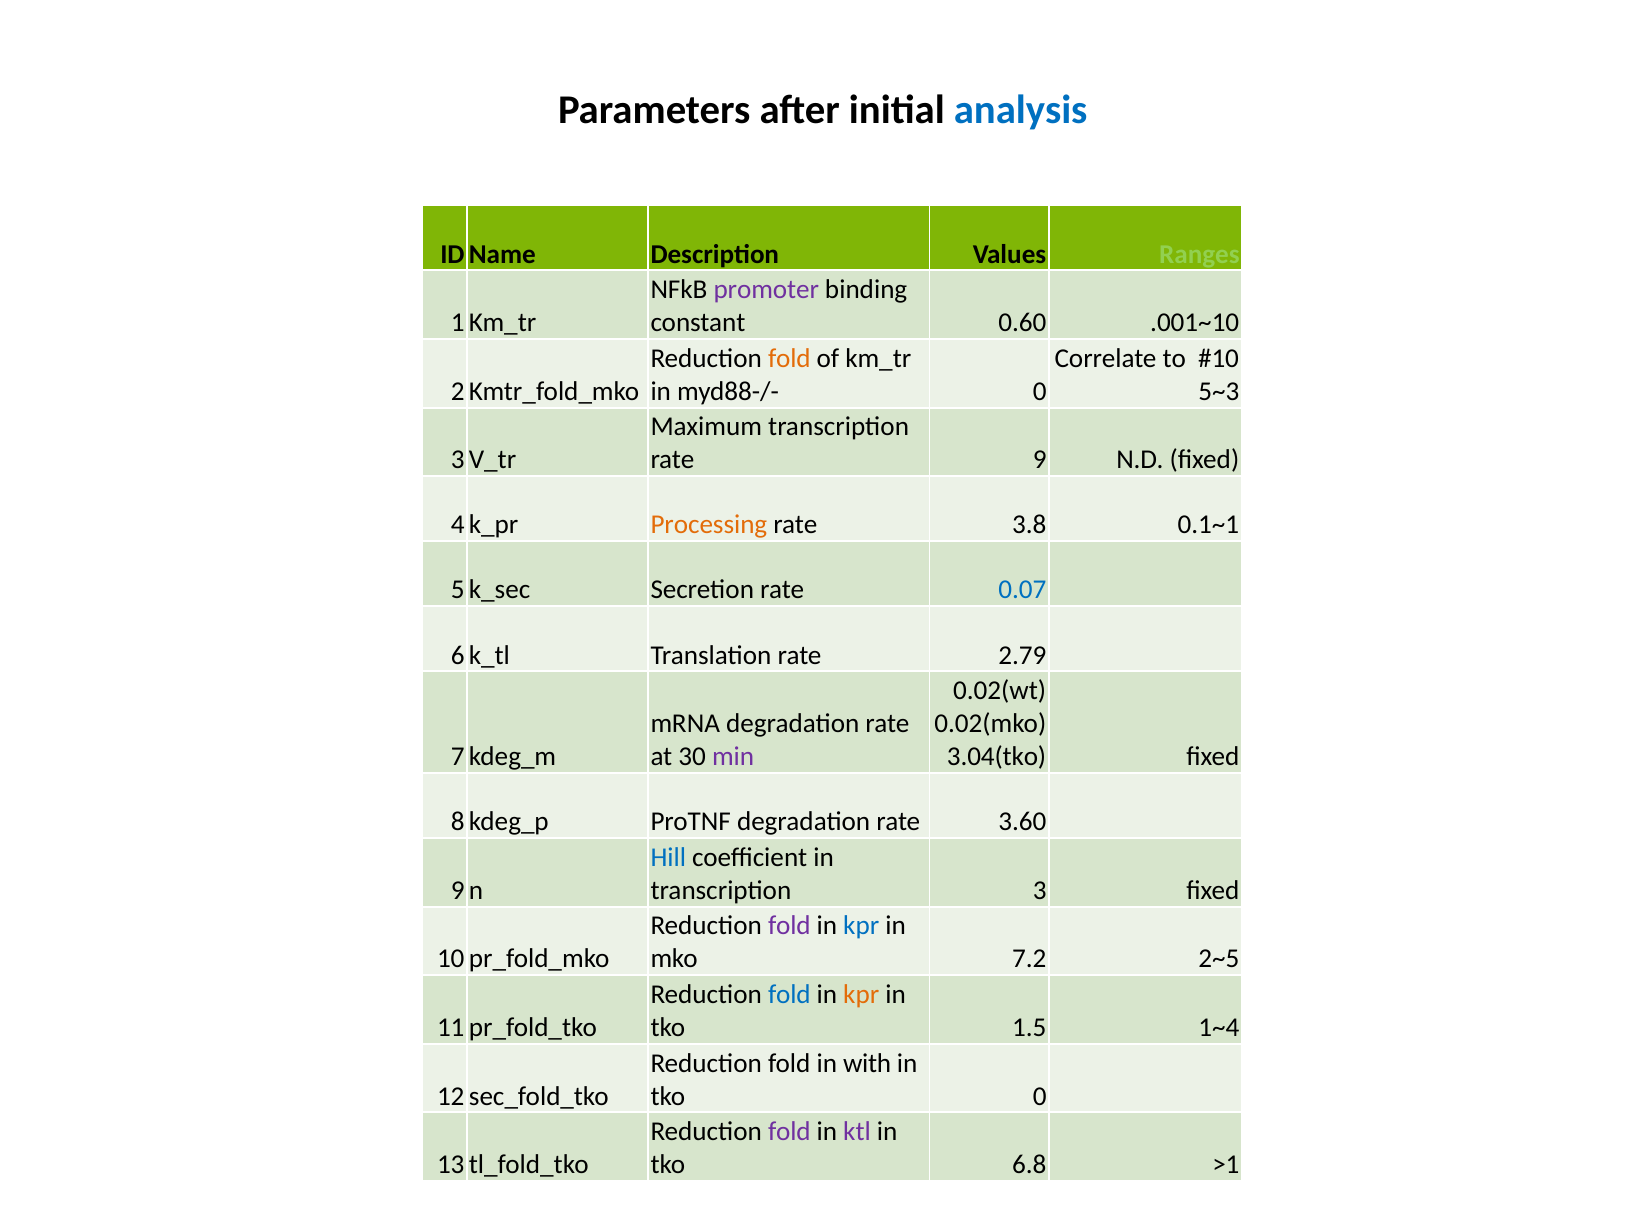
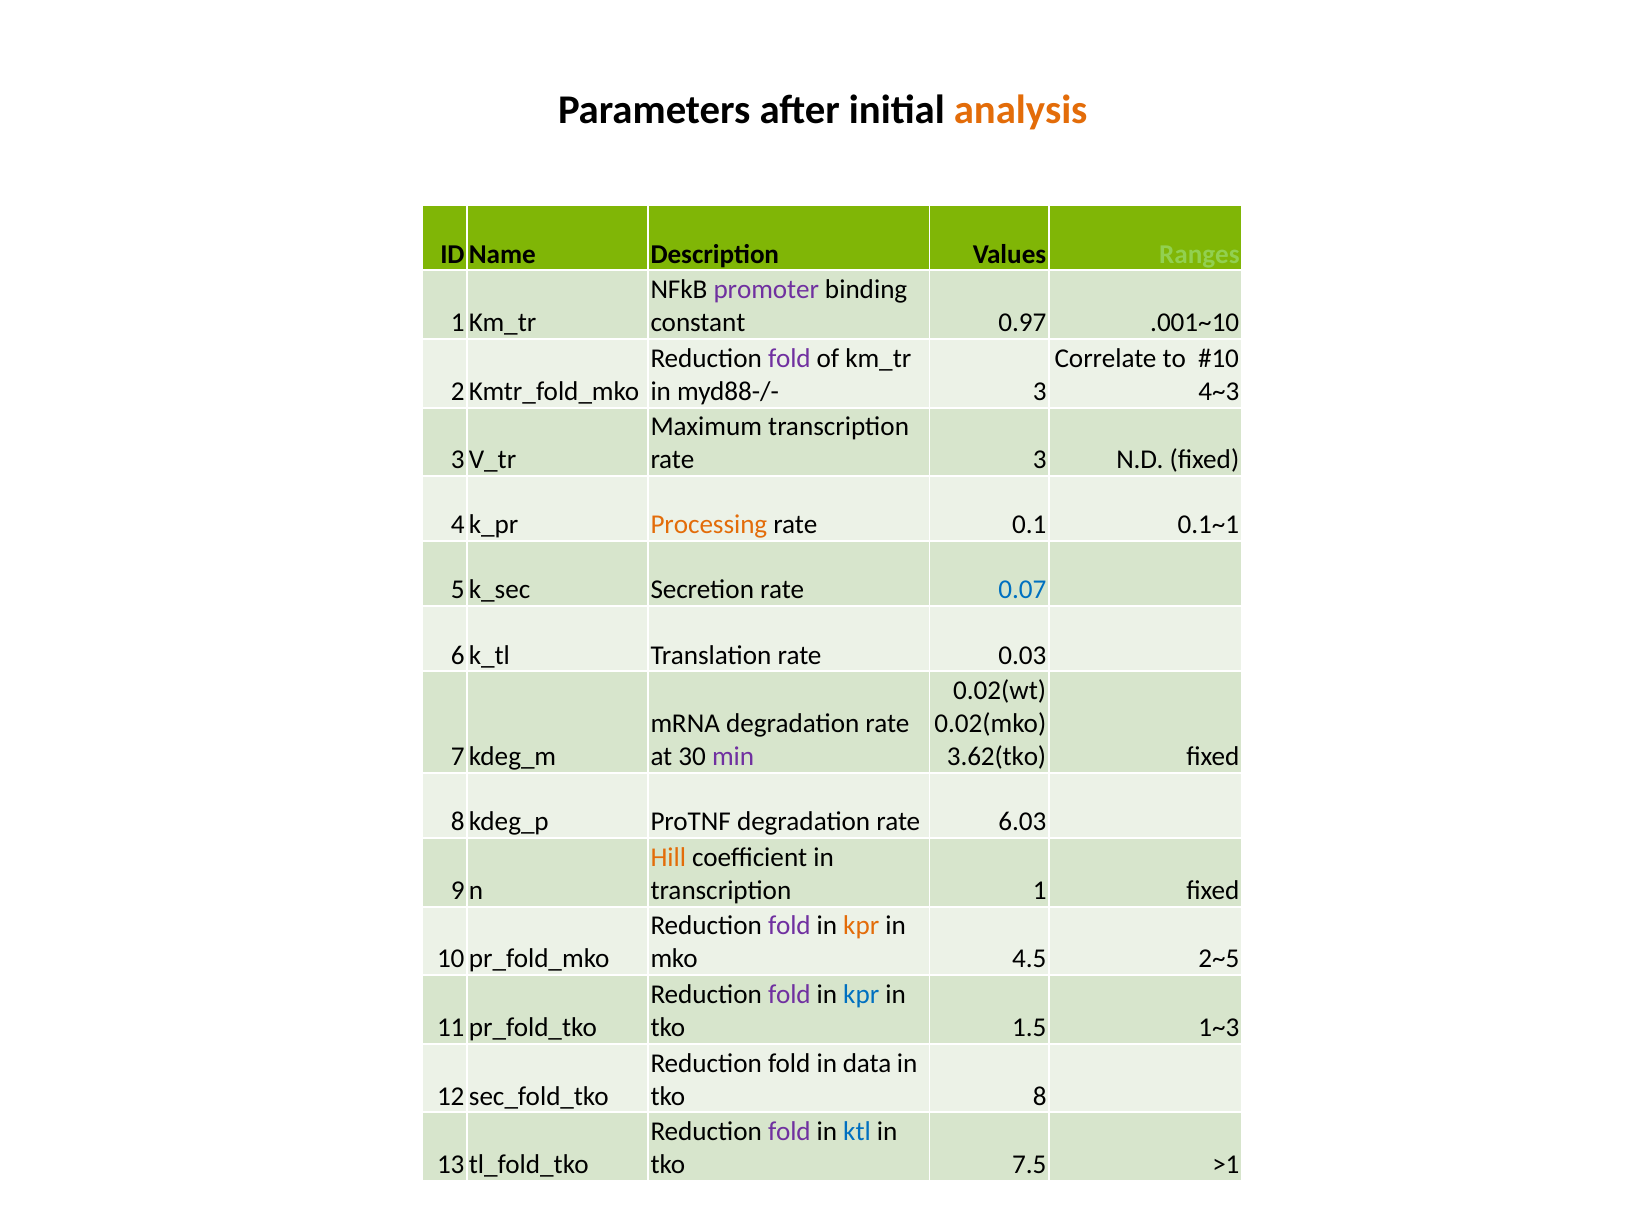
analysis colour: blue -> orange (1021, 110)
0.60: 0.60 -> 0.97 (1022, 323)
fold colour: orange -> purple (789, 358)
myd88-/- 0: 0 -> 3 (1040, 391)
5~3: 5~3 -> 4~3 (1219, 391)
rate 9: 9 -> 3 (1040, 460)
3.8: 3.8 -> 0.1 (1029, 525)
2.79: 2.79 -> 0.03 (1022, 655)
3.04(tko: 3.04(tko -> 3.62(tko (997, 757)
3.60: 3.60 -> 6.03 (1022, 822)
Hill colour: blue -> orange (668, 858)
3: 3 -> 1 (1040, 891)
kpr colour: blue -> orange (861, 926)
7.2: 7.2 -> 4.5 (1029, 959)
fold colour: blue -> purple (789, 995)
kpr colour: orange -> blue (861, 995)
1~4: 1~4 -> 1~3 (1219, 1028)
with: with -> data (867, 1063)
tko 0: 0 -> 8 (1040, 1096)
ktl colour: purple -> blue (857, 1132)
6.8: 6.8 -> 7.5 (1029, 1165)
